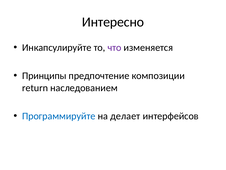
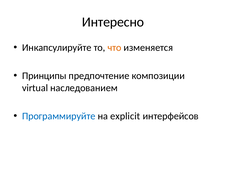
что colour: purple -> orange (114, 47)
return: return -> virtual (35, 88)
делает: делает -> explicit (125, 116)
